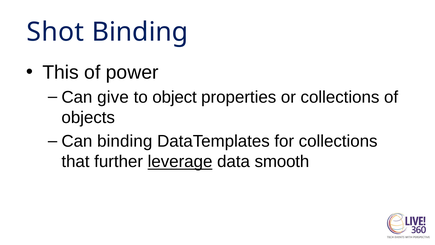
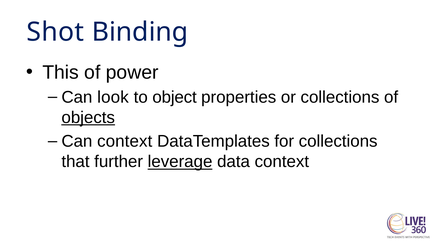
give: give -> look (113, 97)
objects underline: none -> present (88, 118)
Can binding: binding -> context (125, 141)
data smooth: smooth -> context (282, 162)
